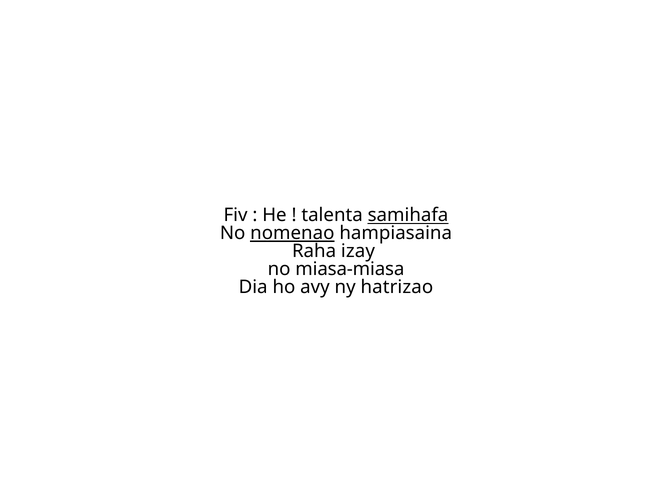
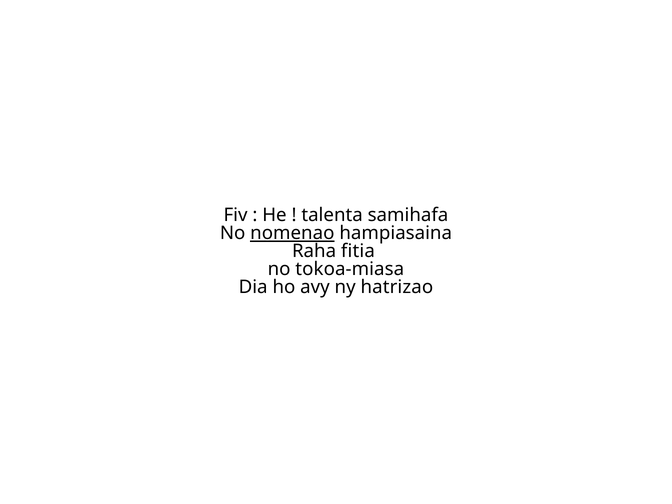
samihafa underline: present -> none (408, 215)
izay: izay -> fitia (358, 251)
miasa-miasa: miasa-miasa -> tokoa-miasa (350, 269)
